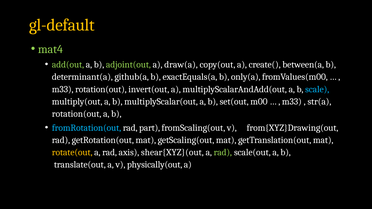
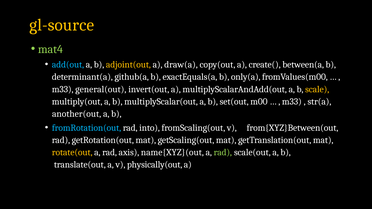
gl-default: gl-default -> gl-source (62, 25)
add(out colour: light green -> light blue (68, 65)
adjoint(out colour: light green -> yellow (128, 65)
m33 rotation(out: rotation(out -> general(out (101, 89)
scale colour: light blue -> yellow (317, 89)
rotation(out: rotation(out -> another(out (77, 114)
part: part -> into (150, 128)
from{XYZ}Drawing(out: from{XYZ}Drawing(out -> from{XYZ}Between(out (292, 128)
shear{XYZ}(out: shear{XYZ}(out -> name{XYZ}(out (172, 153)
